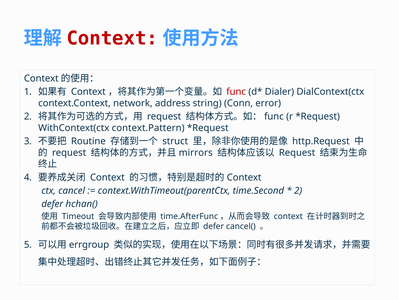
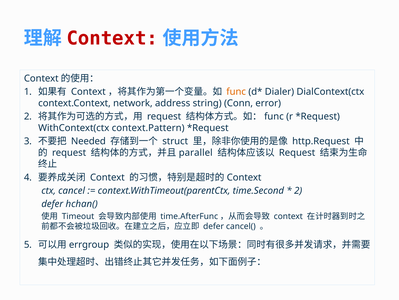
func colour: red -> orange (236, 91)
Routine: Routine -> Needed (88, 141)
mirrors: mirrors -> parallel (196, 152)
